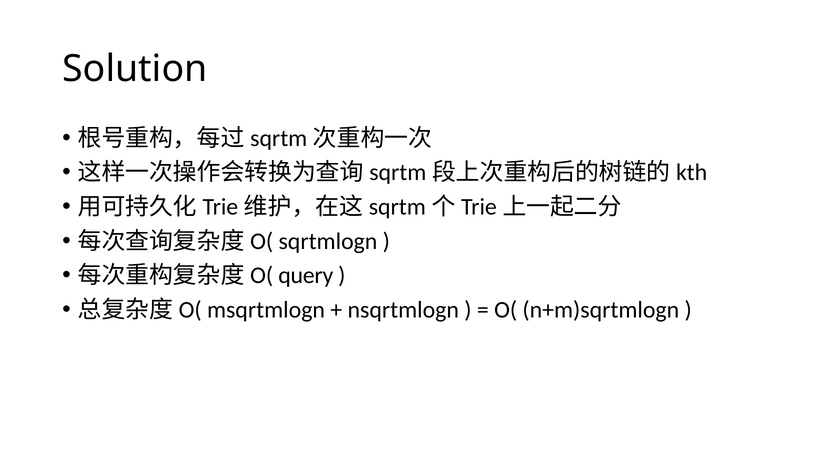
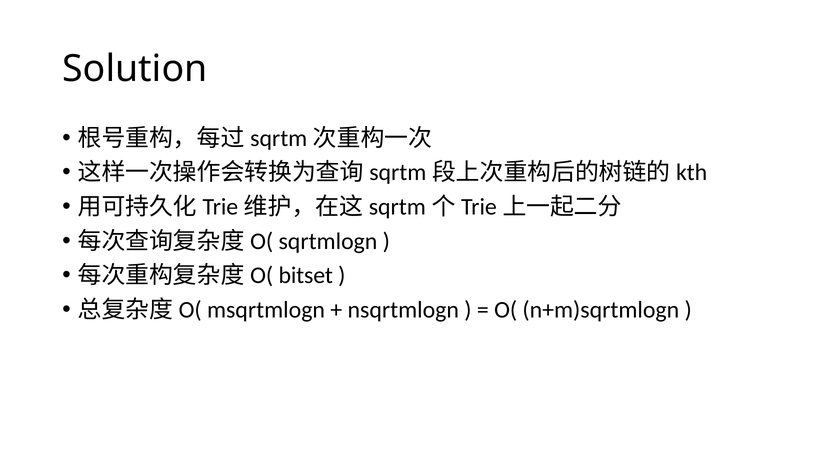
query: query -> bitset (306, 275)
